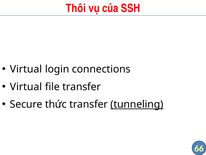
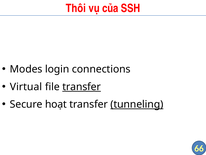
Virtual: Virtual -> Modes (26, 69)
transfer underline: none -> present (82, 87)
thức: thức -> hoạt (56, 104)
